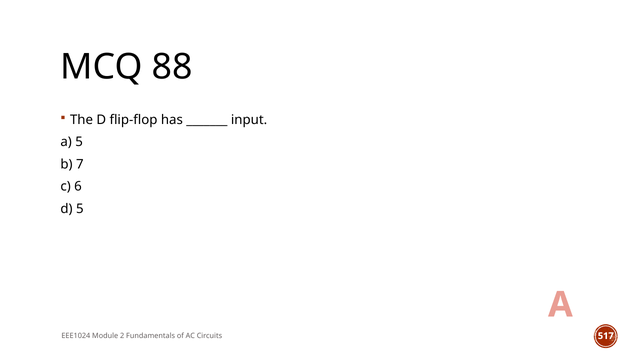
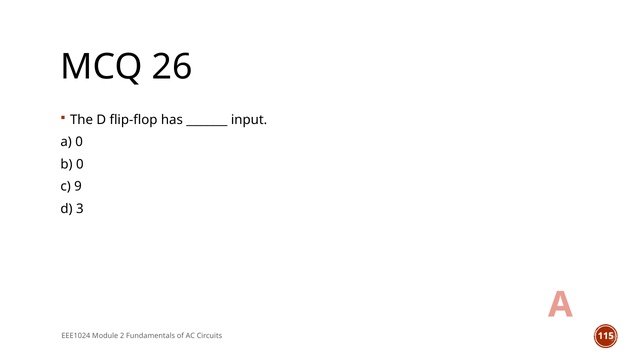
88: 88 -> 26 (172, 67)
a 5: 5 -> 0 (79, 142)
b 7: 7 -> 0 (80, 164)
6: 6 -> 9 (78, 187)
d 5: 5 -> 3 (80, 209)
517: 517 -> 115 (606, 336)
